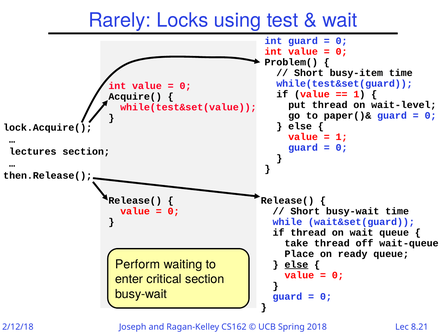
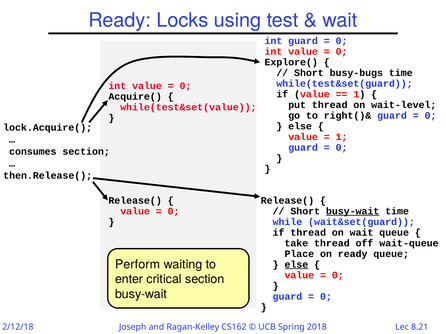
Rarely: Rarely -> Ready (120, 20)
Problem(: Problem( -> Explore( (291, 62)
busy-item: busy-item -> busy-bugs (356, 73)
paper()&: paper()& -> right()& (347, 116)
lectures: lectures -> consumes (33, 152)
busy-wait underline: none -> present (353, 211)
